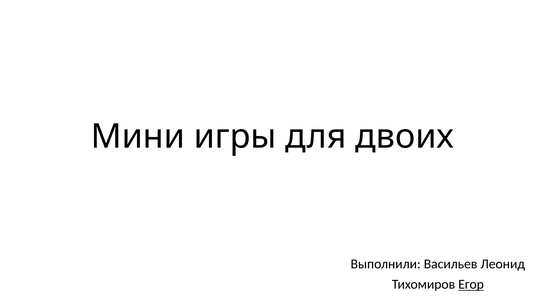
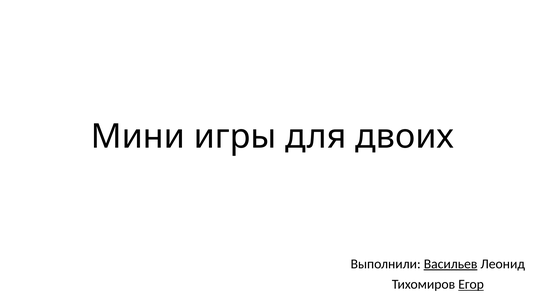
Васильев underline: none -> present (451, 264)
